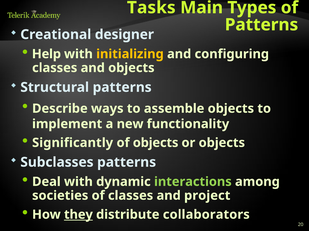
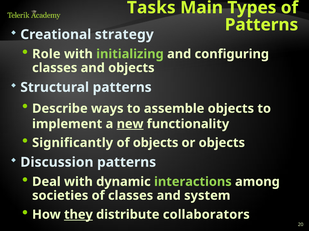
designer: designer -> strategy (124, 35)
Help: Help -> Role (46, 54)
initializing colour: yellow -> light green (130, 54)
new underline: none -> present (130, 124)
Subclasses: Subclasses -> Discussion (57, 163)
project: project -> system (207, 196)
